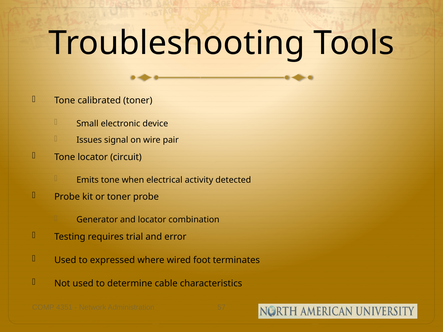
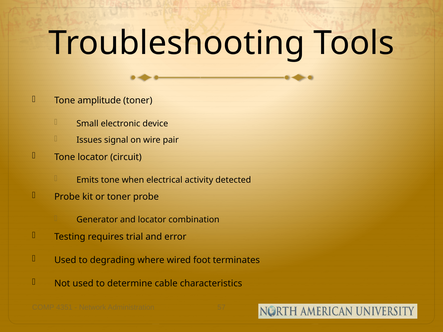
calibrated: calibrated -> amplitude (99, 101)
expressed: expressed -> degrading (113, 260)
